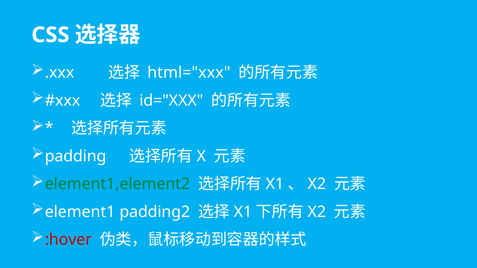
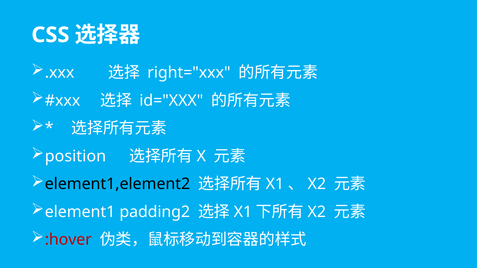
html="xxx: html="xxx -> right="xxx (189, 73)
padding: padding -> position (75, 156)
element1,element2 colour: green -> black (117, 184)
